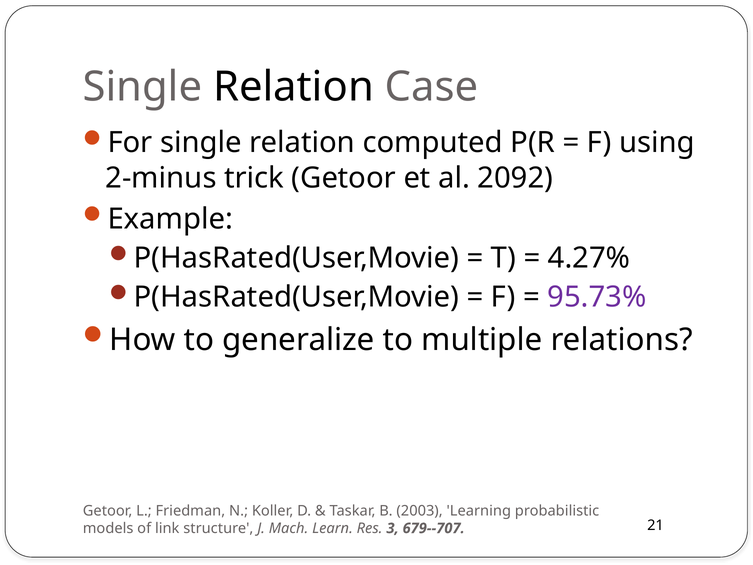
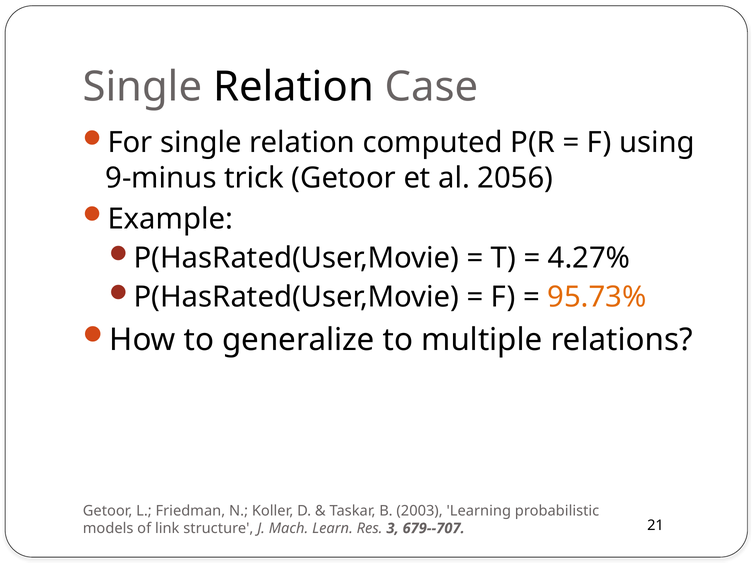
2-minus: 2-minus -> 9-minus (161, 178)
2092: 2092 -> 2056 (515, 178)
95.73% colour: purple -> orange (597, 297)
